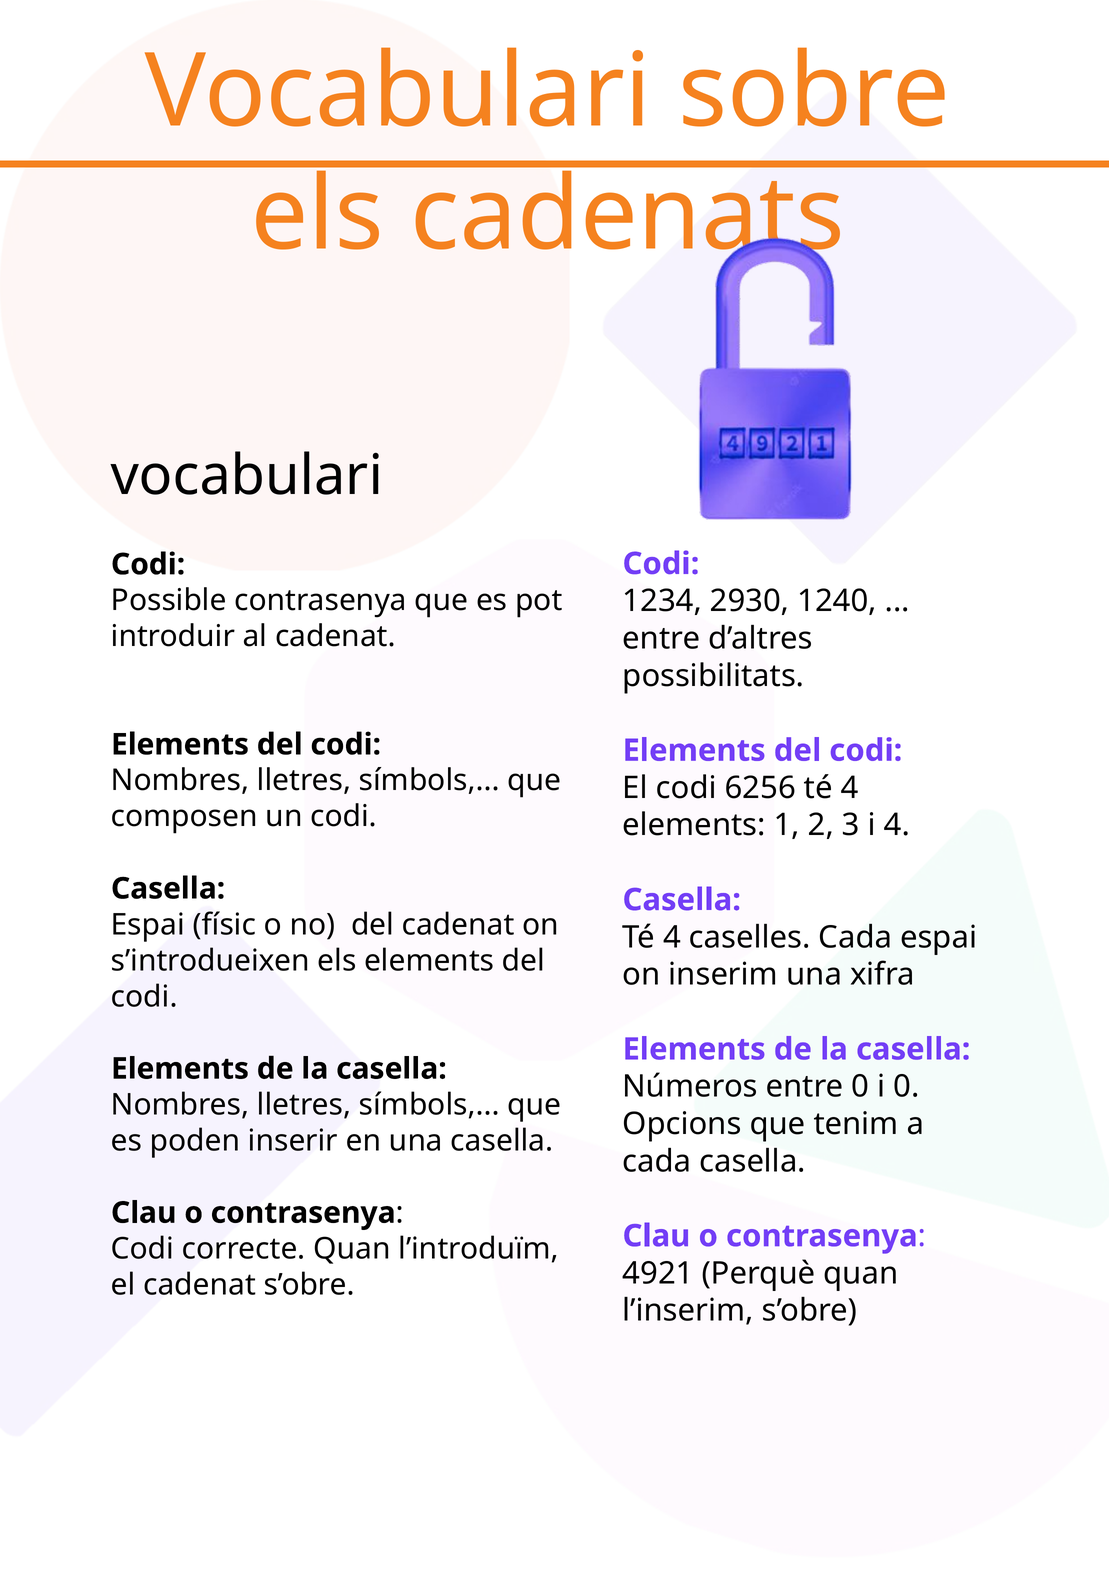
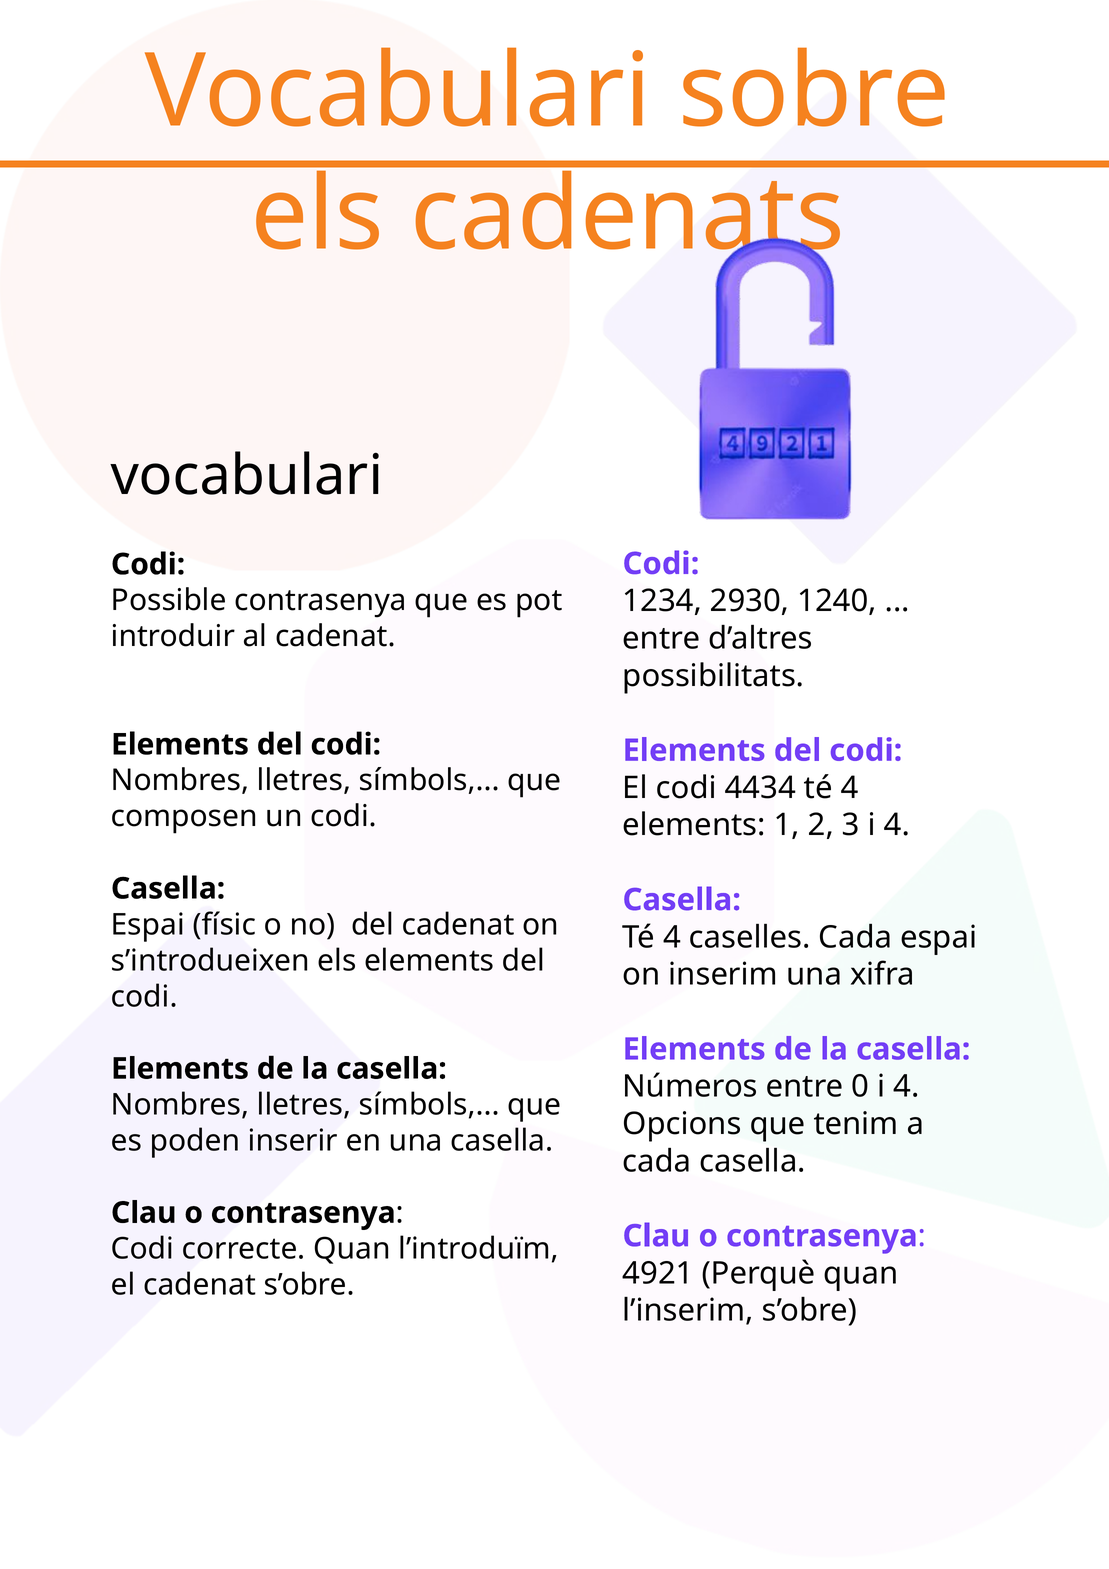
6256: 6256 -> 4434 (760, 788)
0 i 0: 0 -> 4 (907, 1087)
